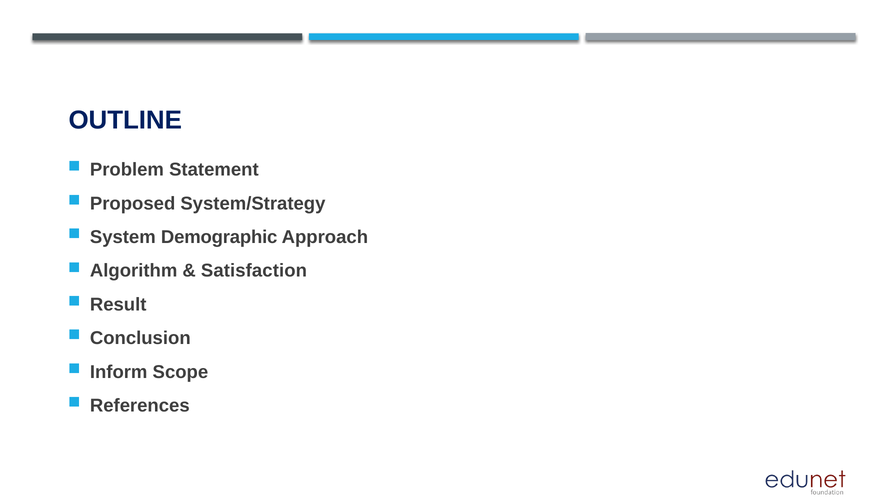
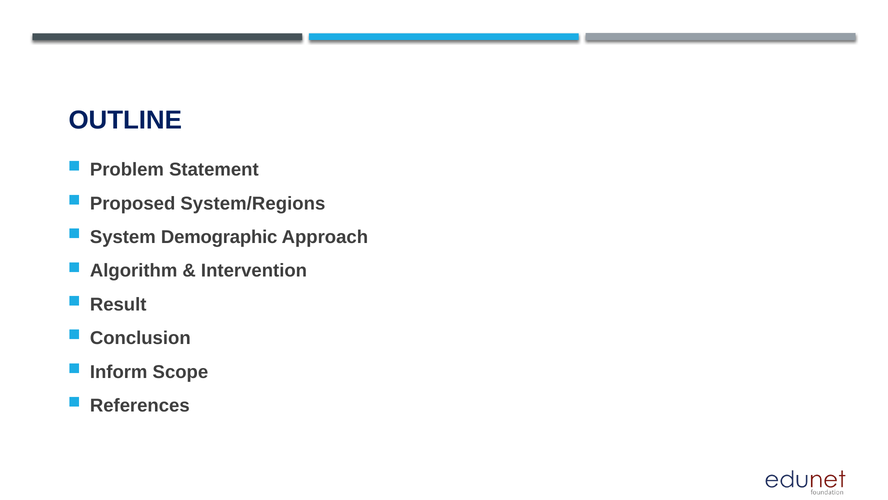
System/Strategy: System/Strategy -> System/Regions (253, 203)
Satisfaction: Satisfaction -> Intervention (254, 271)
